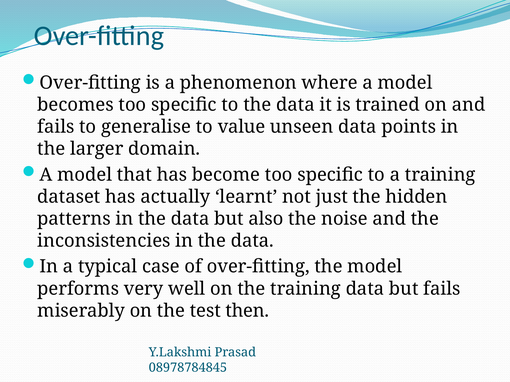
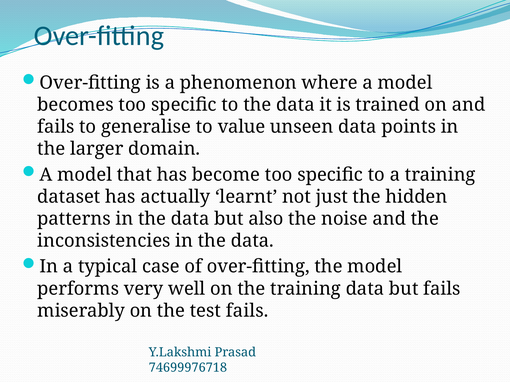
test then: then -> fails (247, 311)
08978784845: 08978784845 -> 74699976718 (188, 368)
